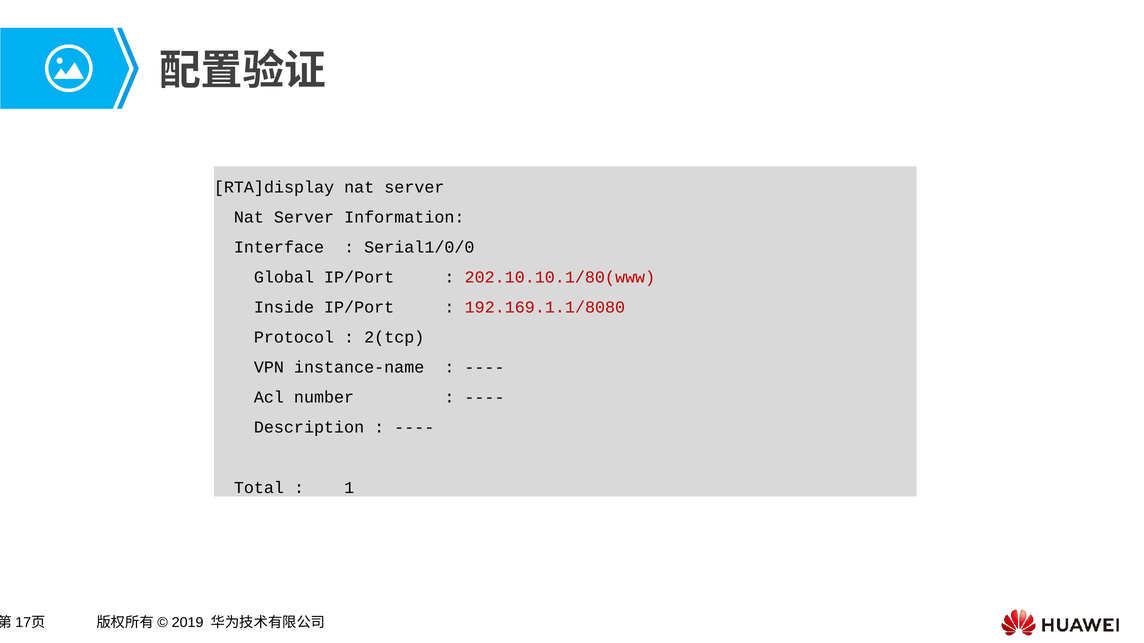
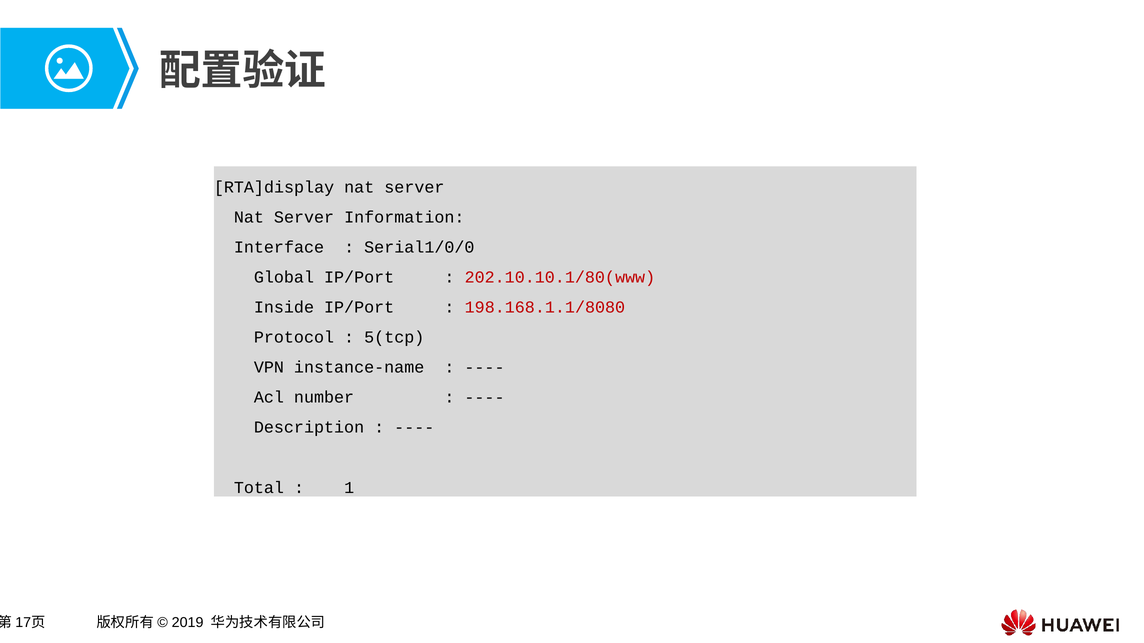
192.169.1.1/8080: 192.169.1.1/8080 -> 198.168.1.1/8080 (545, 308)
2(tcp: 2(tcp -> 5(tcp (394, 338)
